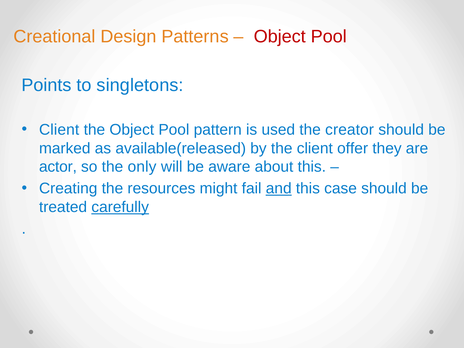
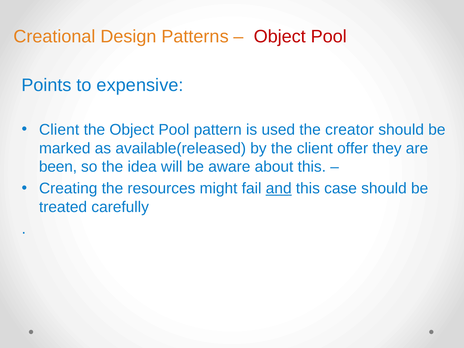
singletons: singletons -> expensive (140, 85)
actor: actor -> been (58, 167)
only: only -> idea (142, 167)
carefully underline: present -> none (120, 207)
